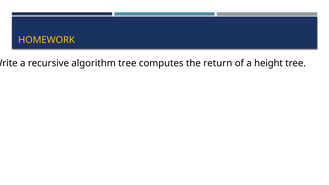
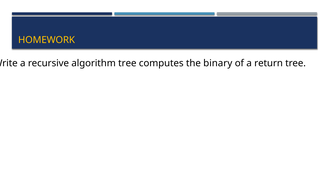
return: return -> binary (218, 63)
height: height -> return (269, 63)
